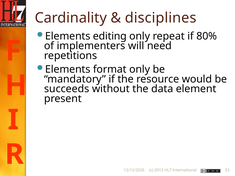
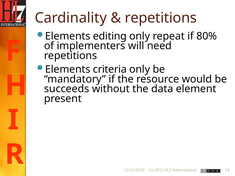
disciplines: disciplines -> repetitions (161, 18)
format: format -> criteria (110, 69)
